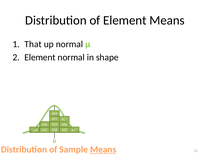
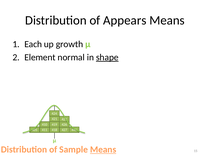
of Element: Element -> Appears (125, 20)
That: That -> Each (33, 44)
up normal: normal -> growth (69, 44)
shape underline: none -> present (107, 57)
